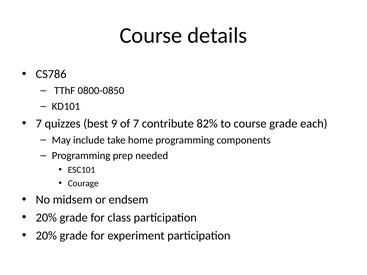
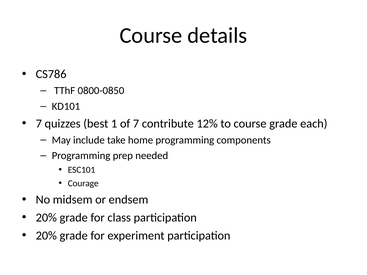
9: 9 -> 1 (114, 124)
82%: 82% -> 12% (207, 124)
